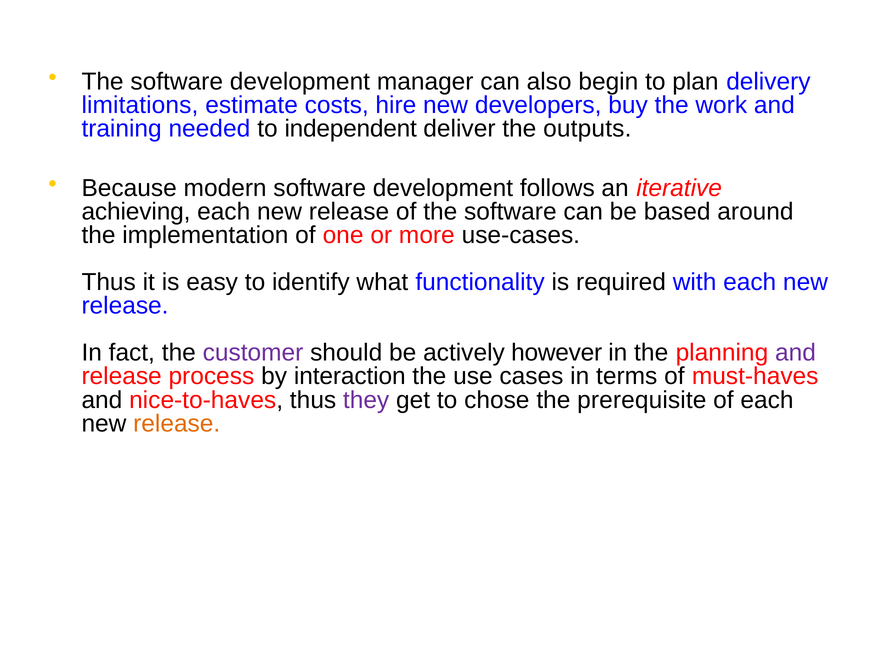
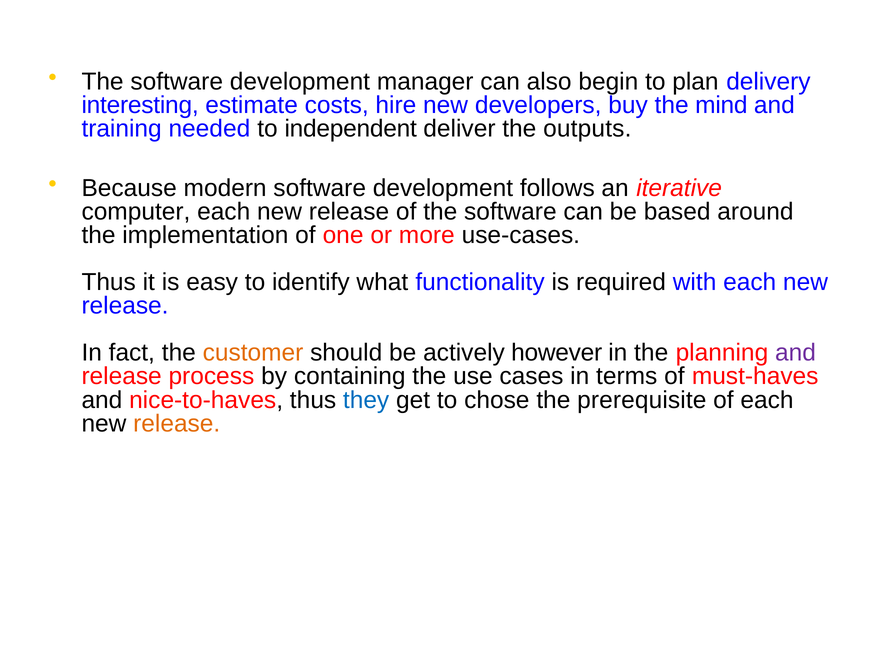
limitations: limitations -> interesting (140, 105)
work: work -> mind (721, 105)
achieving: achieving -> computer (136, 212)
customer colour: purple -> orange (253, 353)
interaction: interaction -> containing (350, 376)
they colour: purple -> blue (366, 400)
